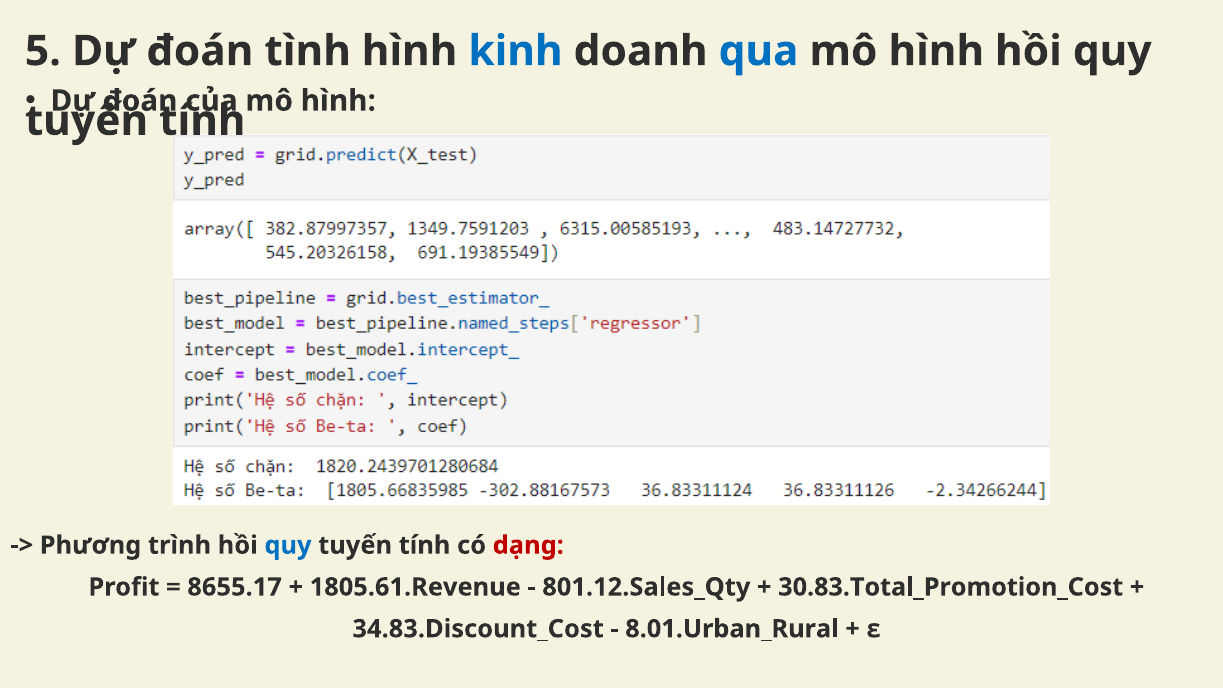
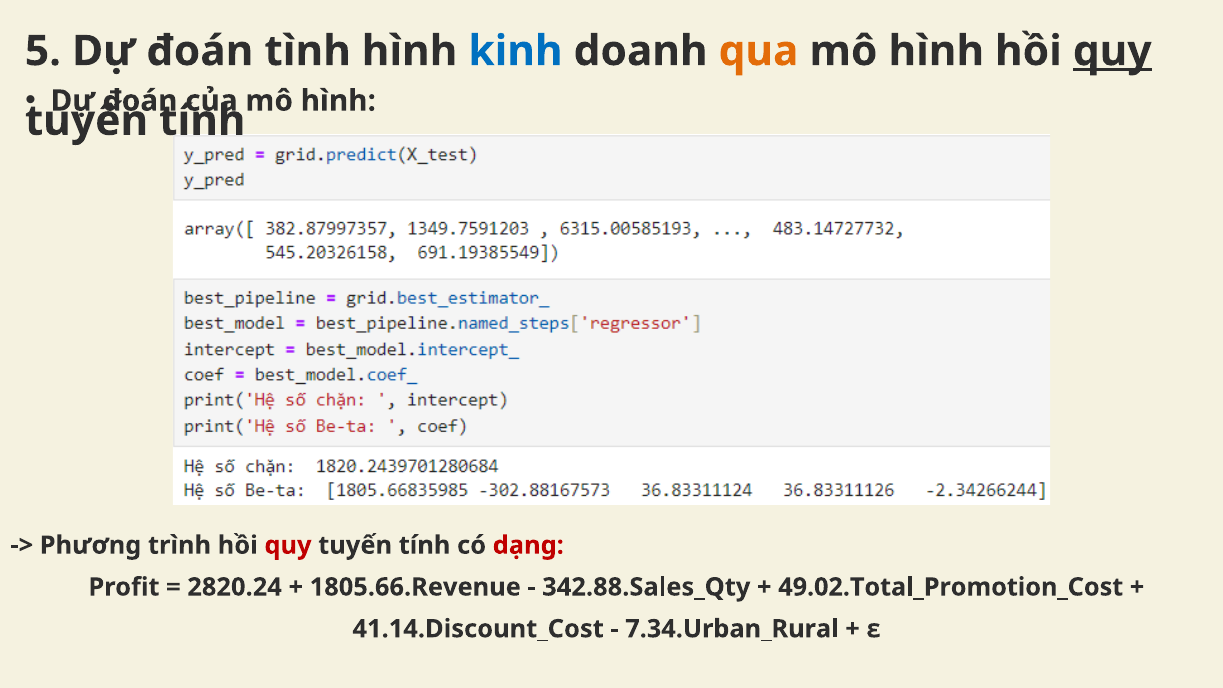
qua colour: blue -> orange (759, 51)
quy underline: none -> present (1112, 51)
quy colour: blue -> red (288, 545)
8655.17: 8655.17 -> 2820.24 (235, 587)
1805.61.Revenue: 1805.61.Revenue -> 1805.66.Revenue (415, 587)
801.12.Sales_Qty: 801.12.Sales_Qty -> 342.88.Sales_Qty (646, 587)
30.83.Total_Promotion_Cost: 30.83.Total_Promotion_Cost -> 49.02.Total_Promotion_Cost (951, 587)
34.83.Discount_Cost: 34.83.Discount_Cost -> 41.14.Discount_Cost (478, 629)
8.01.Urban_Rural: 8.01.Urban_Rural -> 7.34.Urban_Rural (732, 629)
